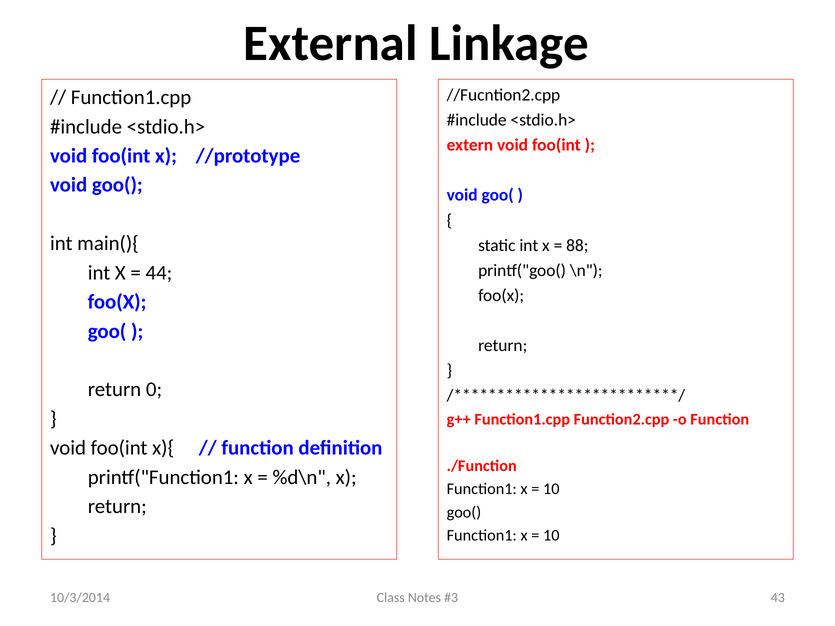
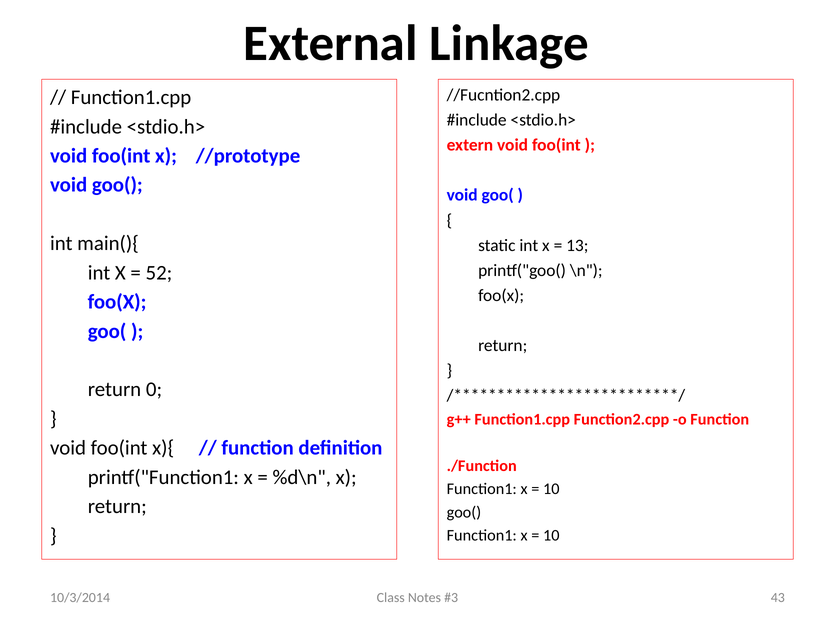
88: 88 -> 13 (577, 245)
44: 44 -> 52 (159, 273)
